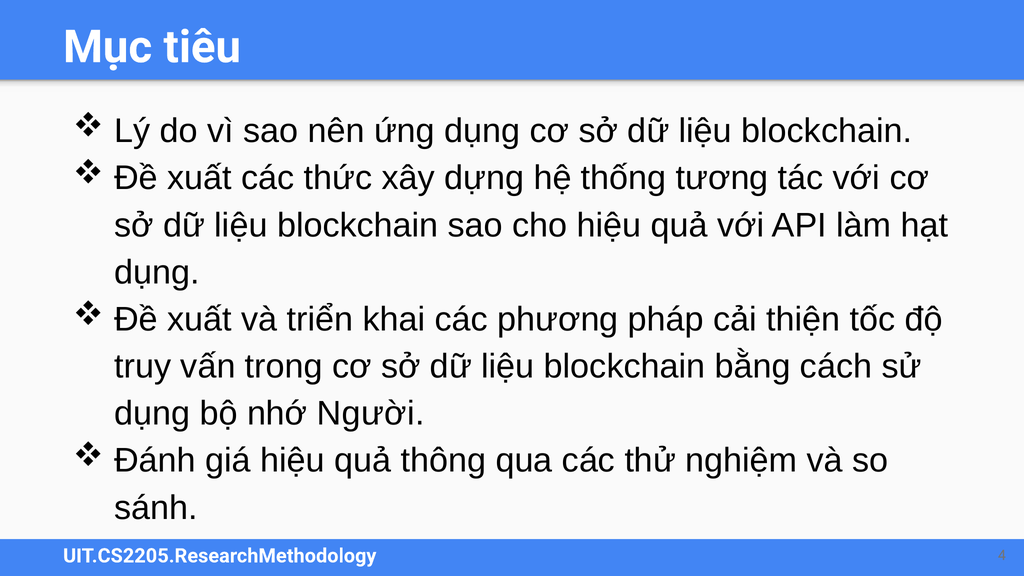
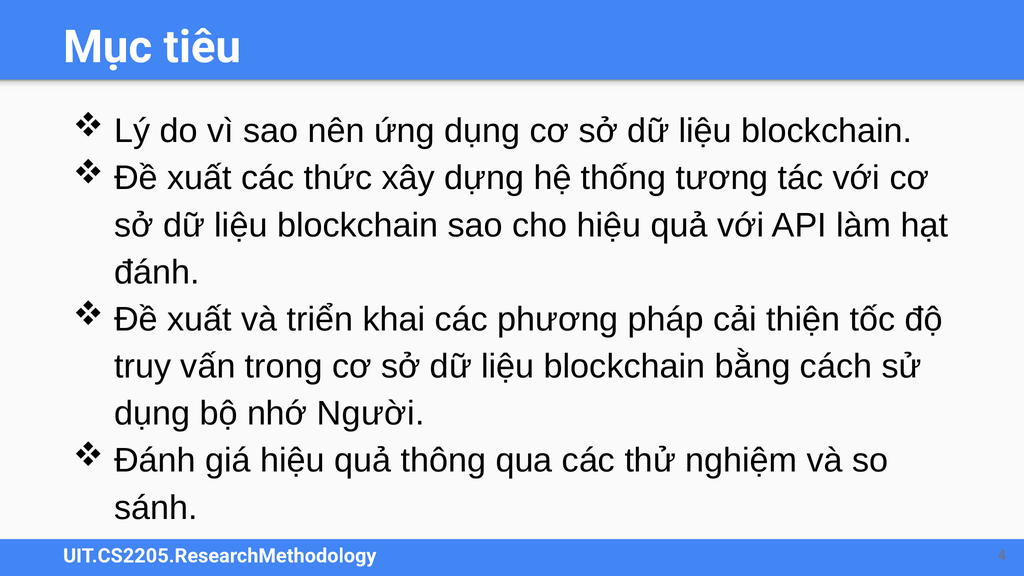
dụng: dụng -> đánh (157, 272)
